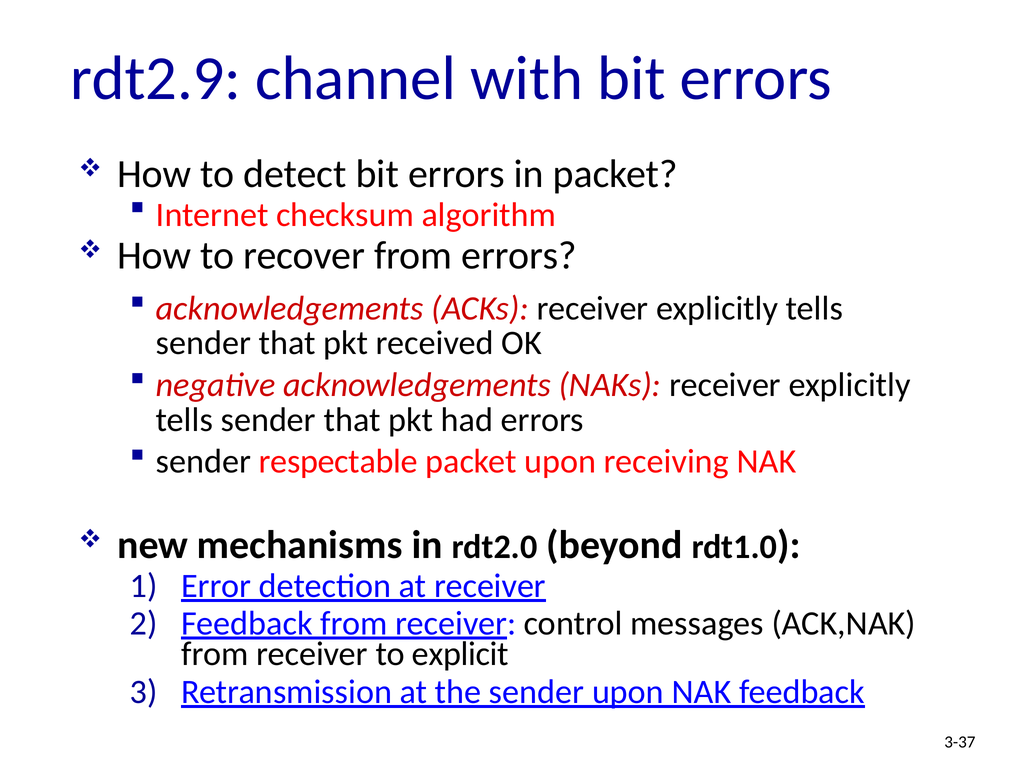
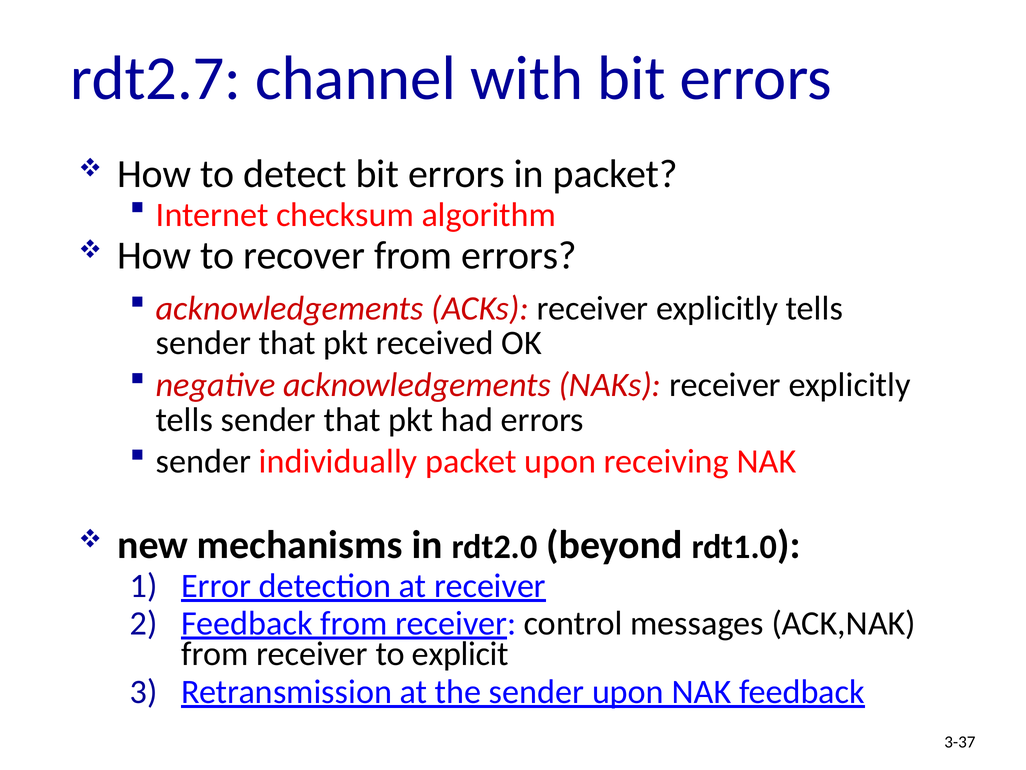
rdt2.9: rdt2.9 -> rdt2.7 (156, 79)
respectable: respectable -> individually (338, 461)
